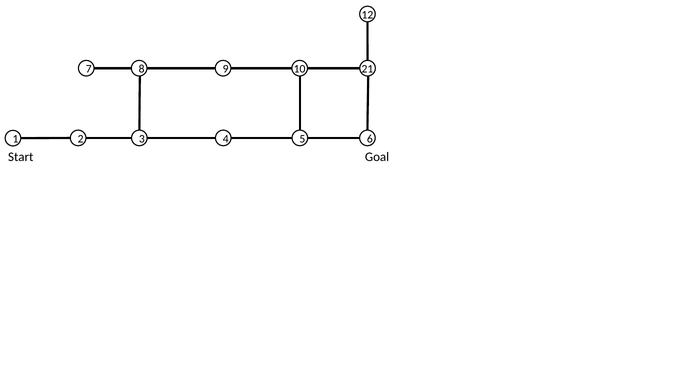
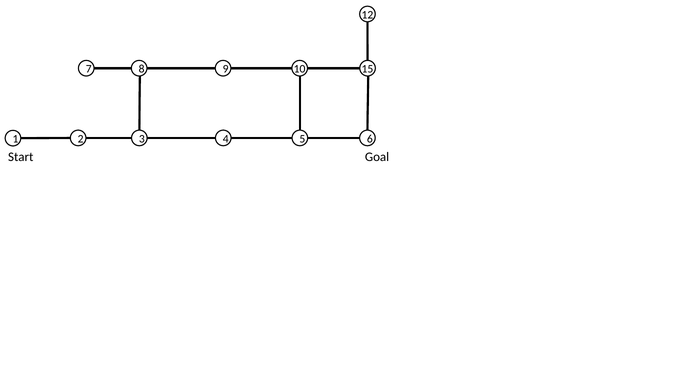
21: 21 -> 15 (367, 69)
